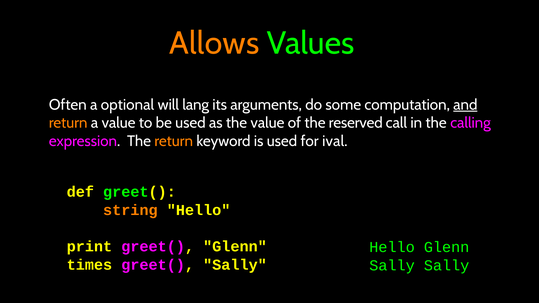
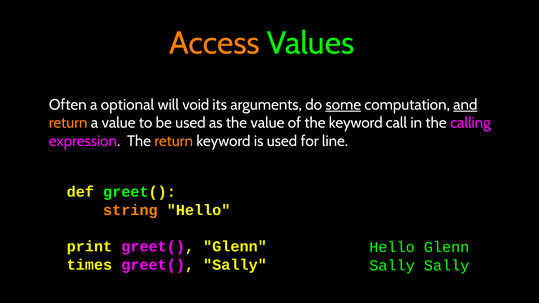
Allows: Allows -> Access (214, 43)
lang: lang -> void (196, 105)
some underline: none -> present (343, 105)
the reserved: reserved -> keyword (356, 123)
ival: ival -> line (335, 141)
